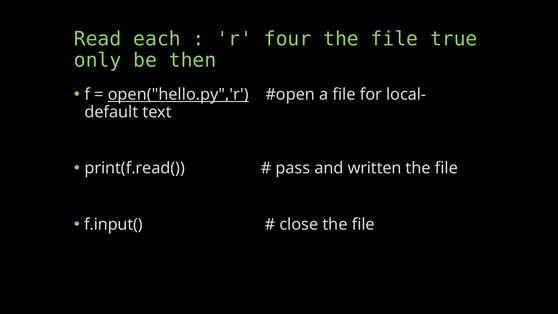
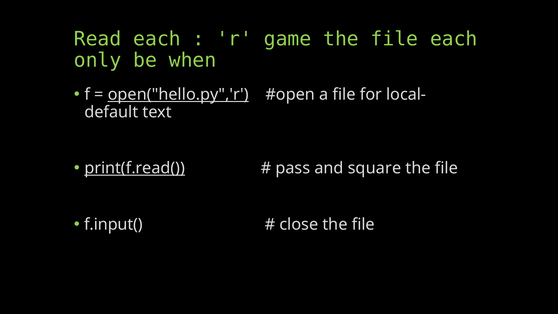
four: four -> game (288, 39)
file true: true -> each (454, 39)
then: then -> when (193, 60)
print(f.read( underline: none -> present (135, 168)
written: written -> square (374, 168)
